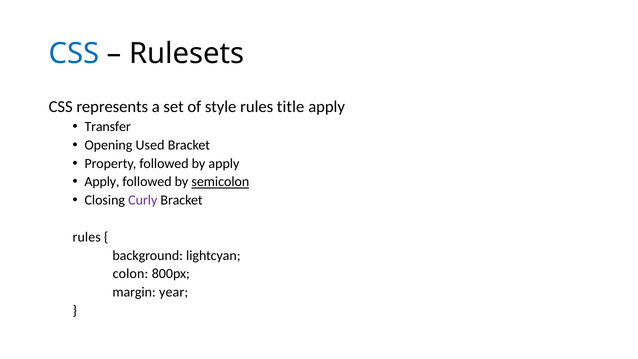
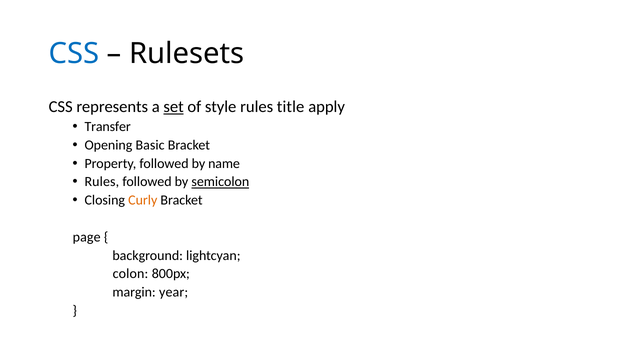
set underline: none -> present (174, 107)
Used: Used -> Basic (150, 145)
by apply: apply -> name (224, 163)
Apply: Apply -> Rules (102, 182)
Curly colour: purple -> orange (143, 200)
rules: rules -> page (87, 237)
